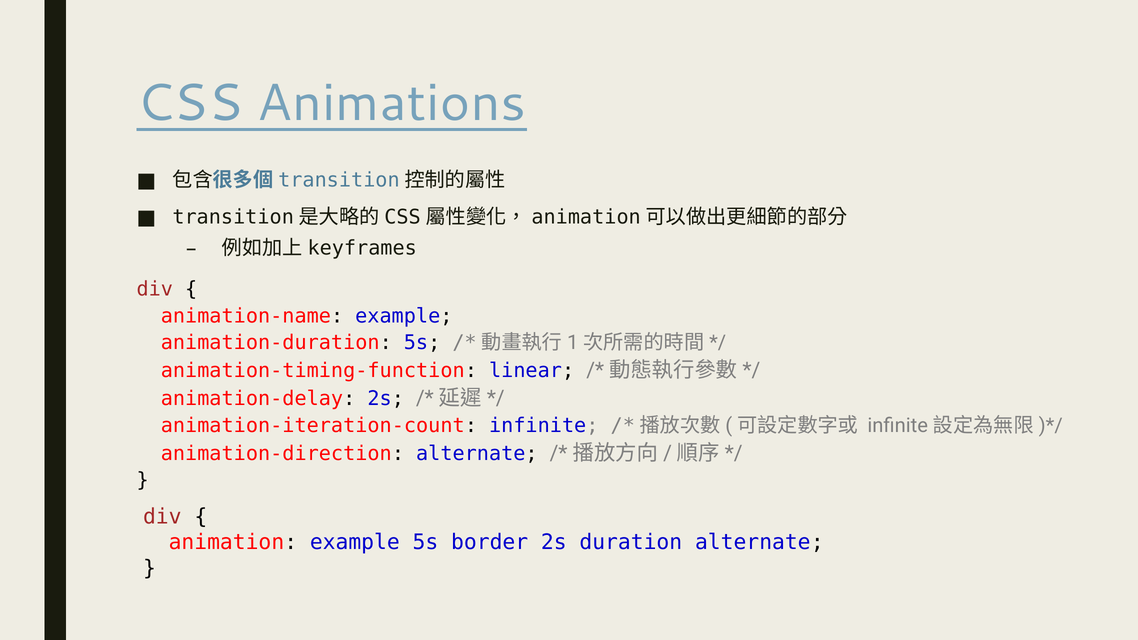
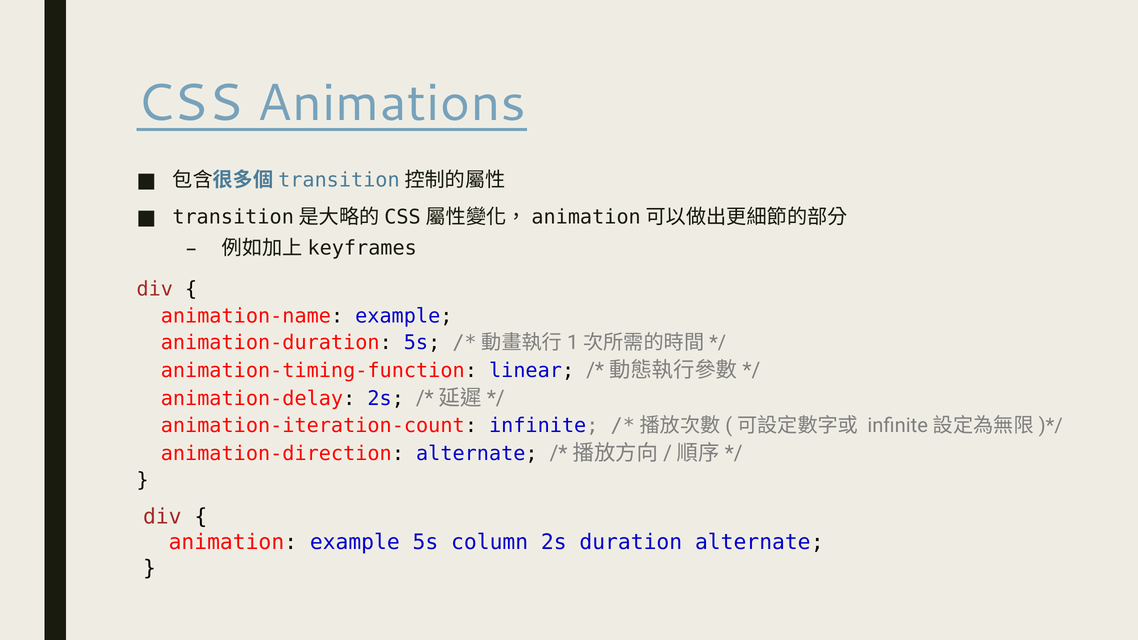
border: border -> column (490, 542)
